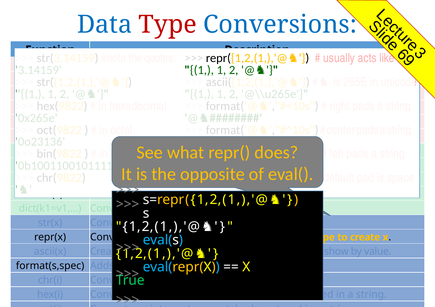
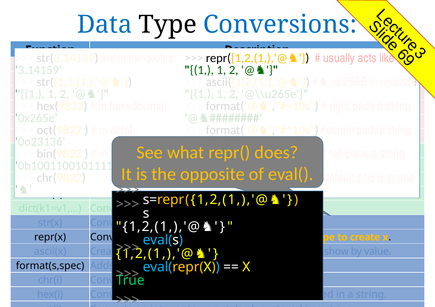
Type colour: red -> black (168, 25)
